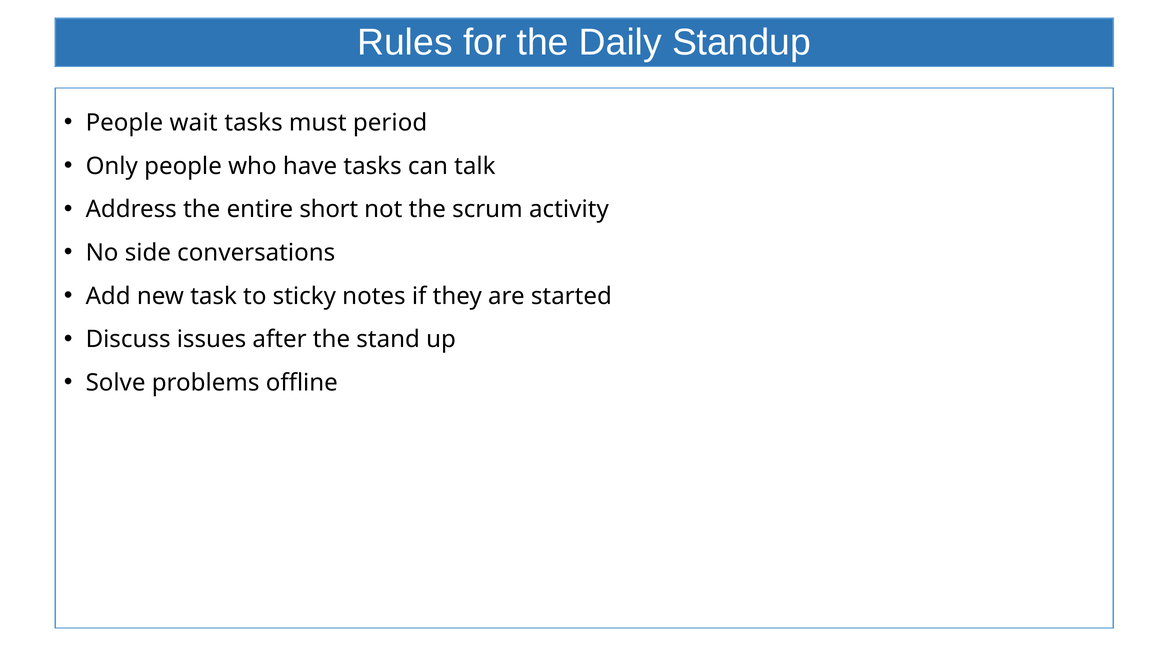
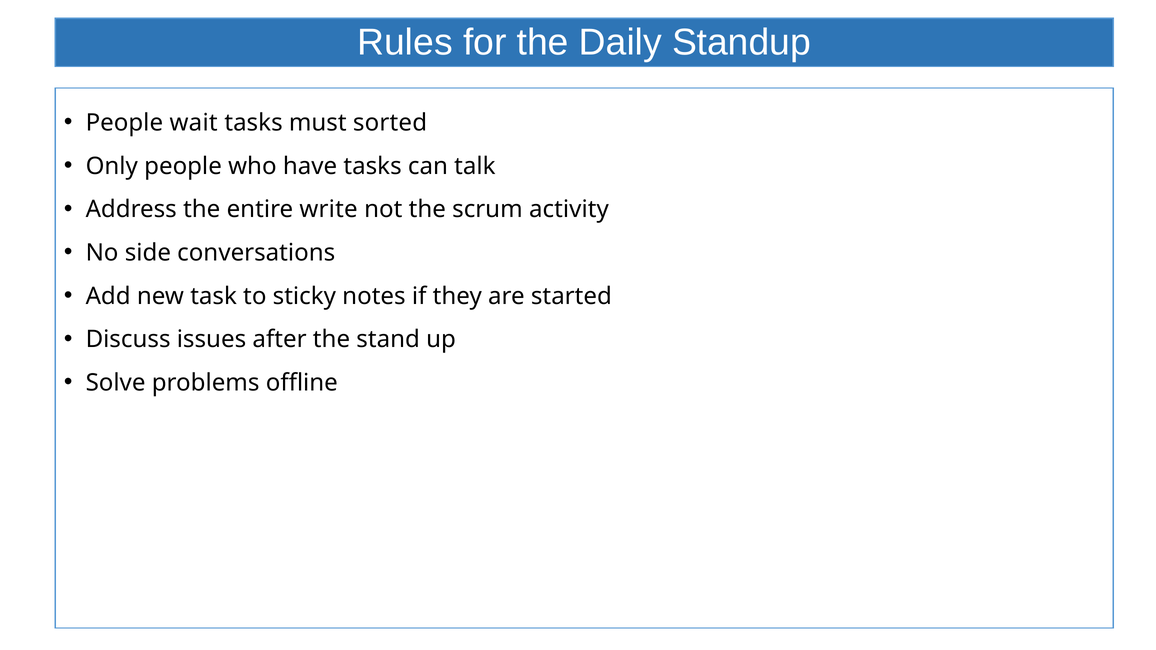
period: period -> sorted (390, 123)
short: short -> write (329, 210)
